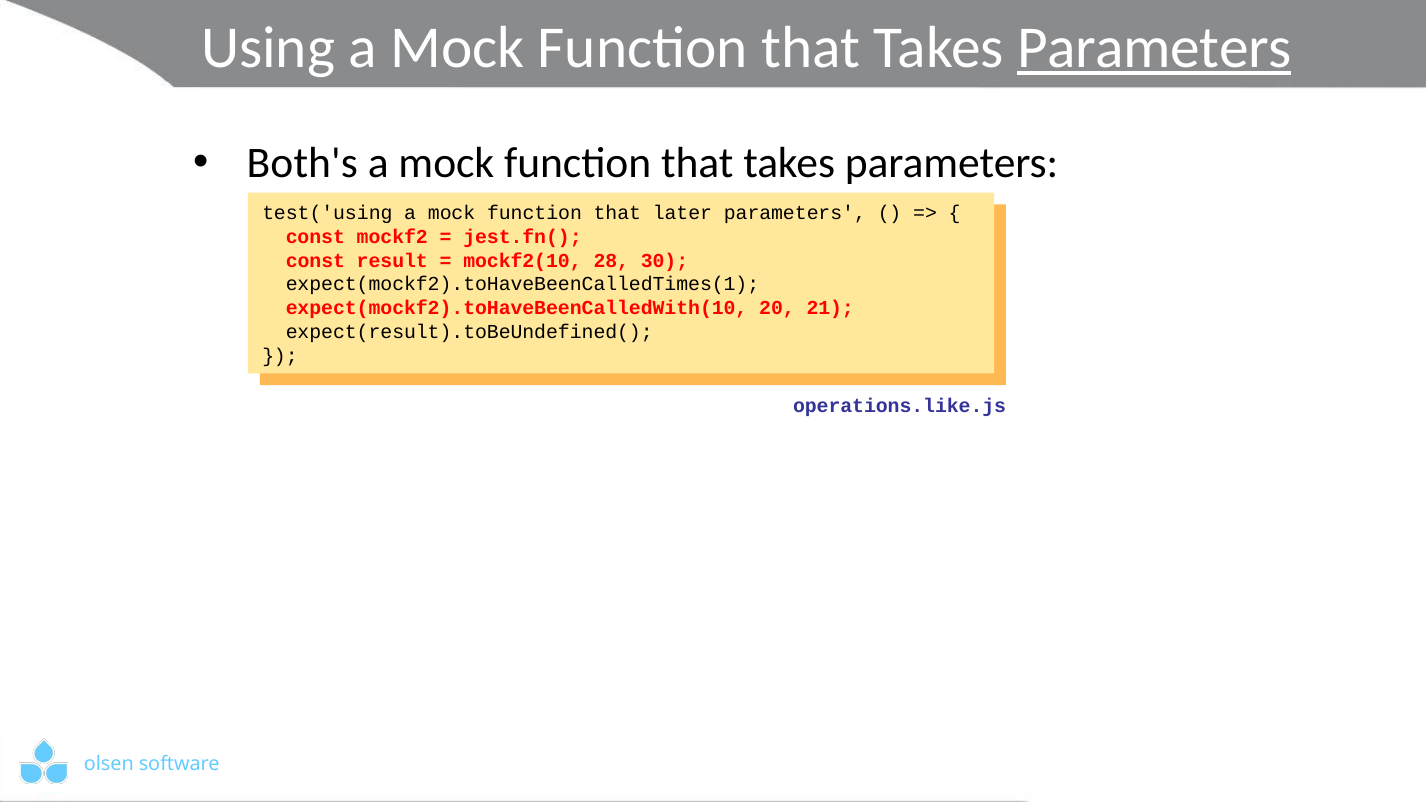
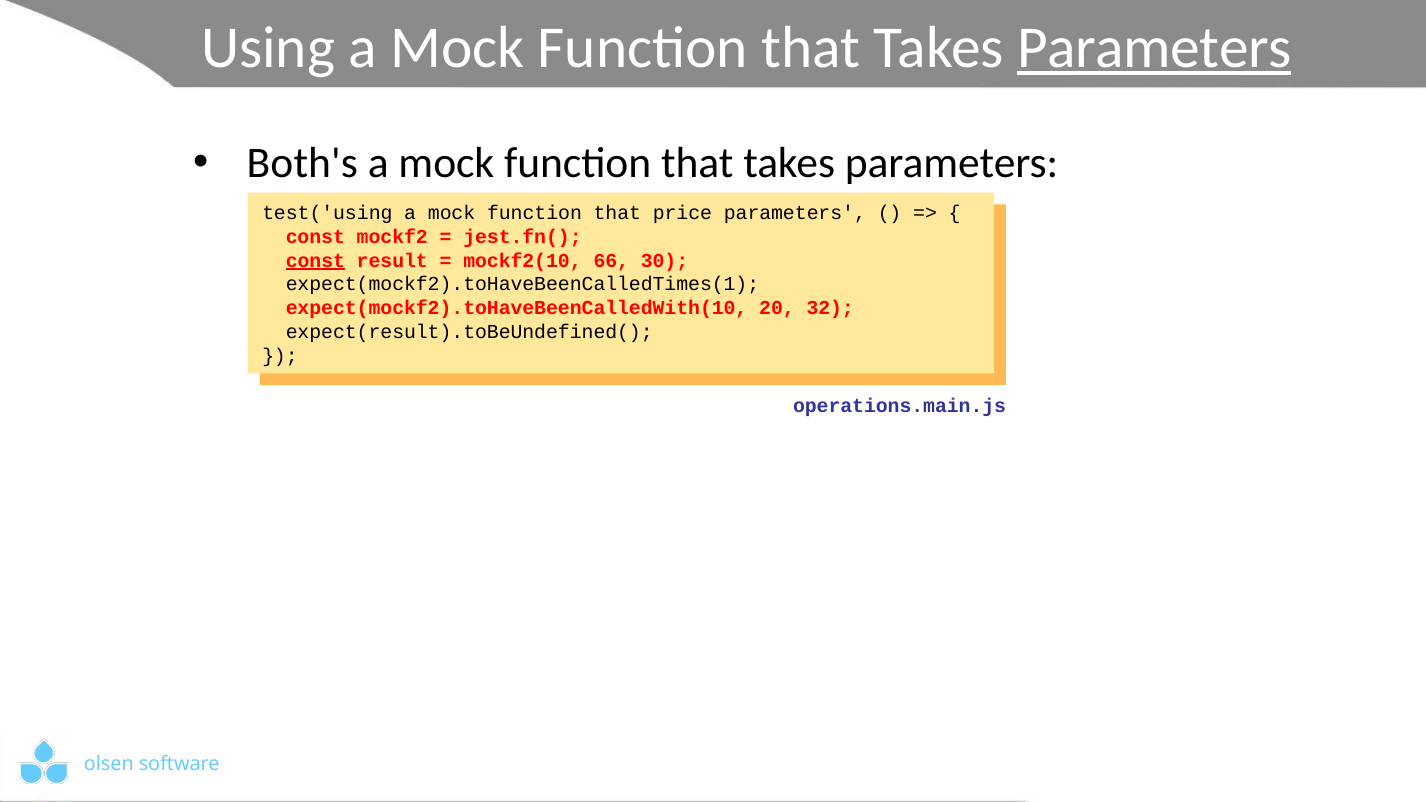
later: later -> price (682, 213)
const underline: none -> present (315, 261)
28: 28 -> 66 (611, 261)
21: 21 -> 32 (830, 308)
operations.like.js: operations.like.js -> operations.main.js (900, 406)
